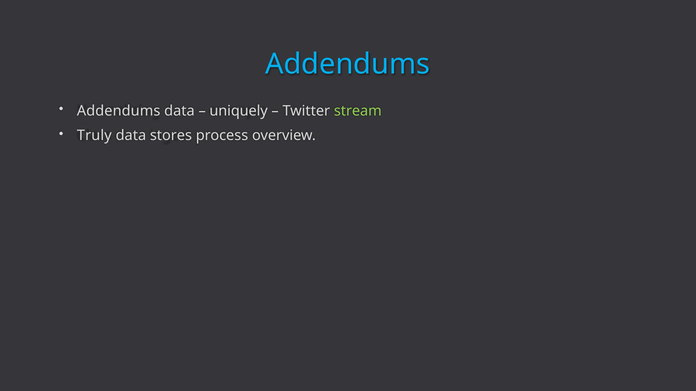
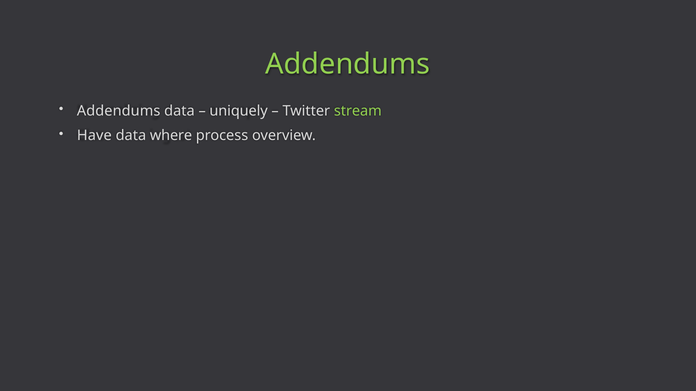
Addendums colour: light blue -> light green (348, 65)
Truly: Truly -> Have (94, 136)
stores: stores -> where (171, 136)
